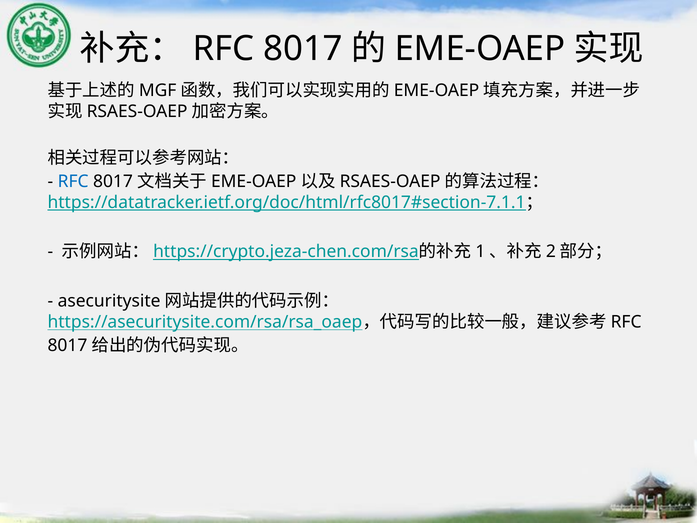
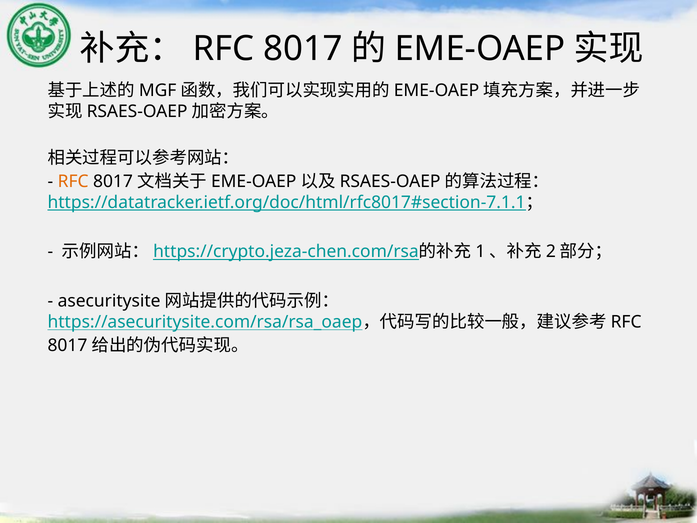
RFC colour: blue -> orange (73, 181)
